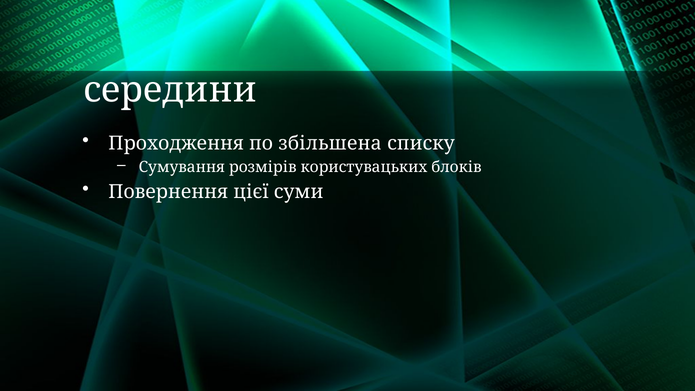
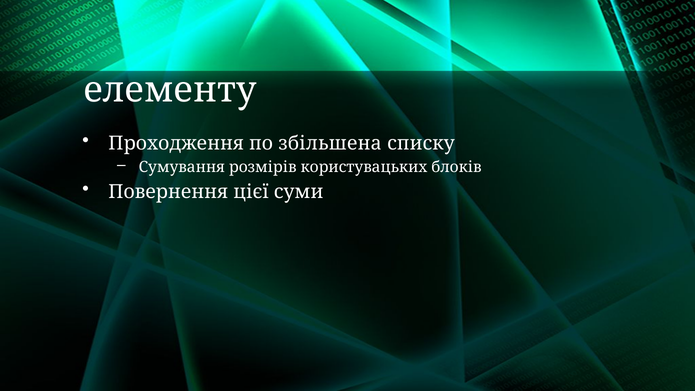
середини: середини -> елементу (170, 90)
